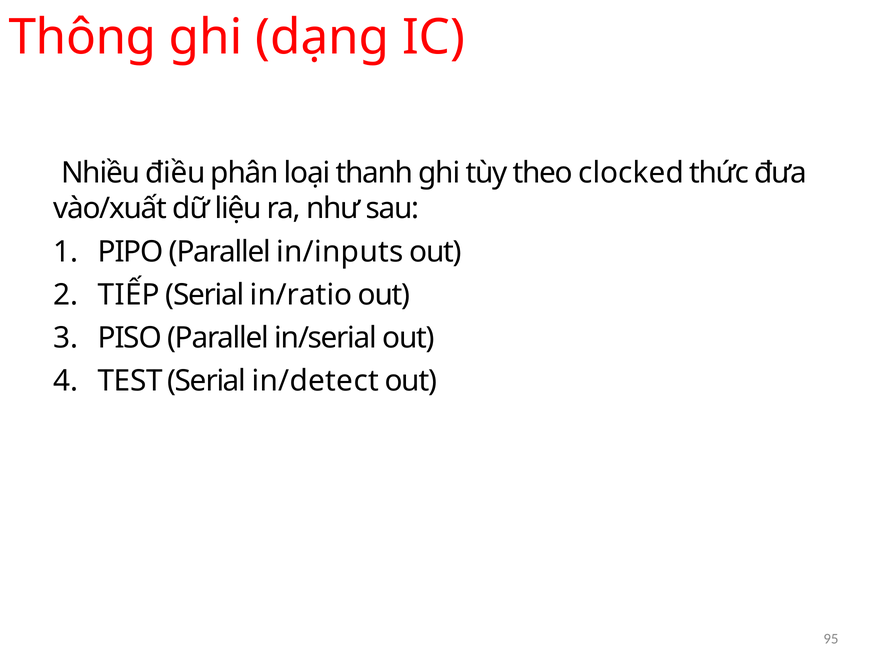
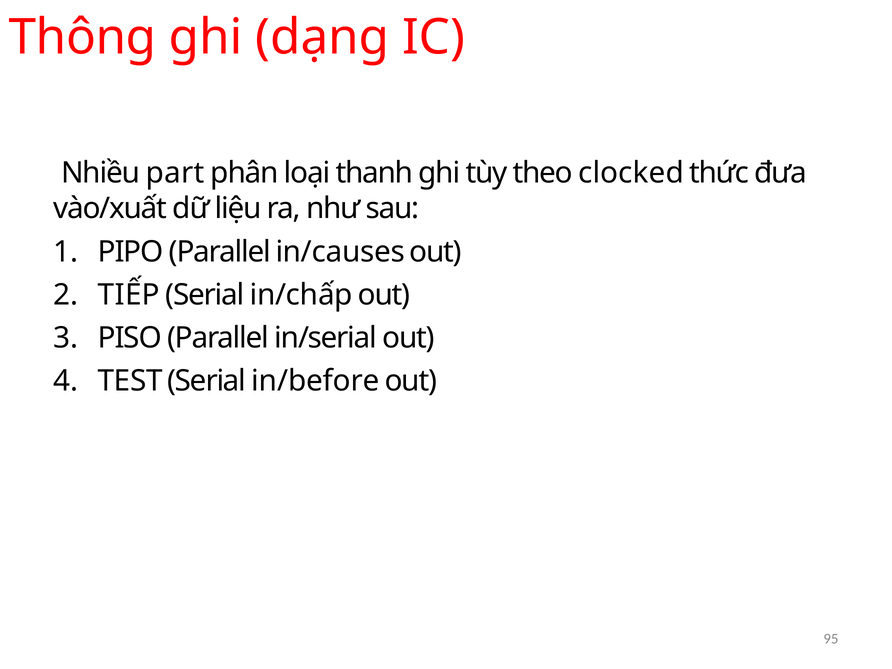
điều: điều -> part (175, 173)
in/inputs: in/inputs -> in/causes (340, 252)
in/ratio: in/ratio -> in/chấp (301, 295)
in/detect: in/detect -> in/before (316, 381)
